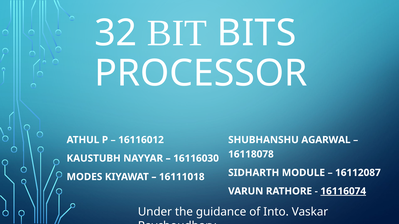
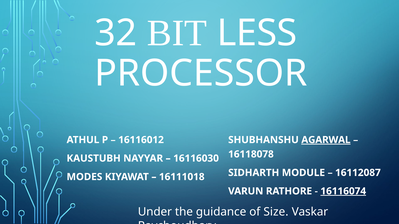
BITS: BITS -> LESS (257, 33)
AGARWAL underline: none -> present (326, 140)
Into: Into -> Size (276, 212)
